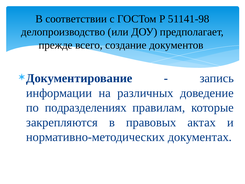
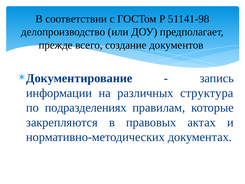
доведение: доведение -> структура (207, 93)
